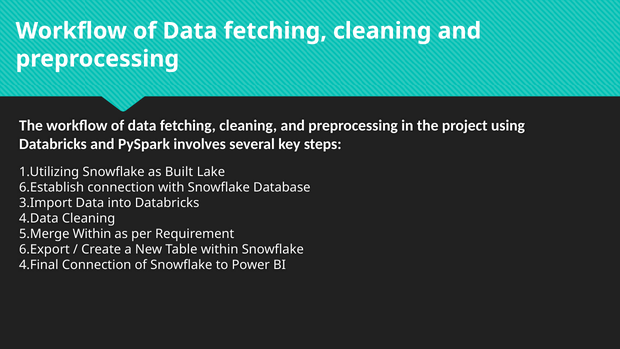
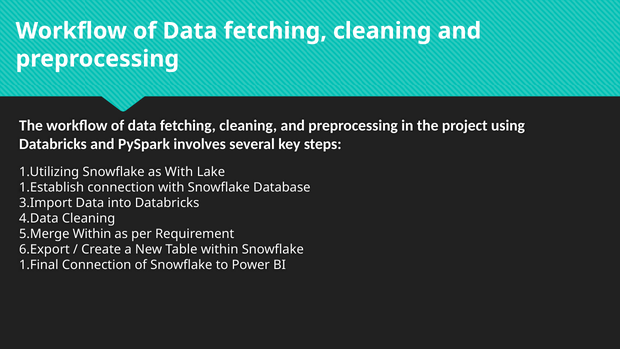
as Built: Built -> With (179, 172)
6.Establish: 6.Establish -> 1.Establish (52, 187)
4.Final: 4.Final -> 1.Final (39, 265)
